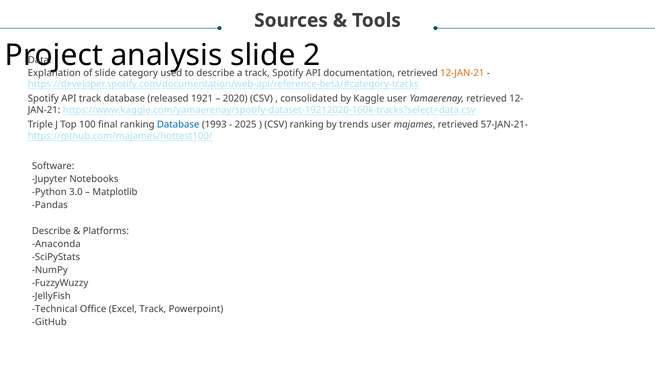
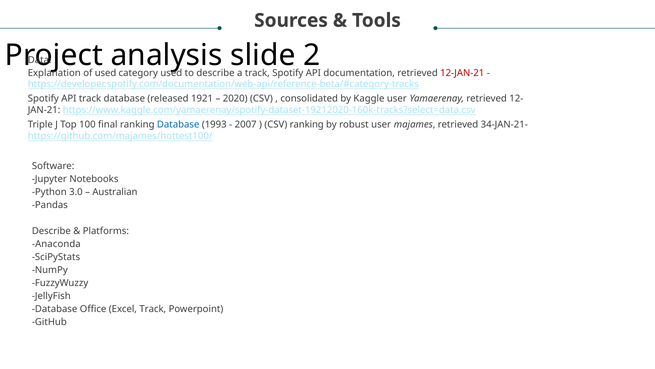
slide: slide -> used (106, 73)
12-JAN-21 colour: orange -> red (462, 73)
2025: 2025 -> 2007 (246, 125)
trends: trends -> robust (354, 125)
57-JAN-21-: 57-JAN-21- -> 34-JAN-21- (504, 125)
Matplotlib: Matplotlib -> Australian (115, 192)
Technical: Technical -> Database (55, 308)
